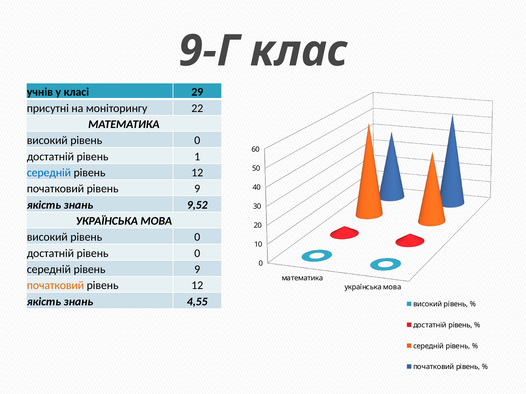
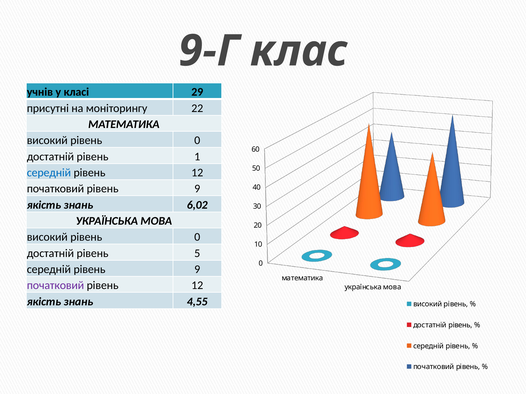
9,52: 9,52 -> 6,02 (197, 205)
достатній рівень 0: 0 -> 5 (197, 254)
початковий colour: orange -> purple (55, 286)
